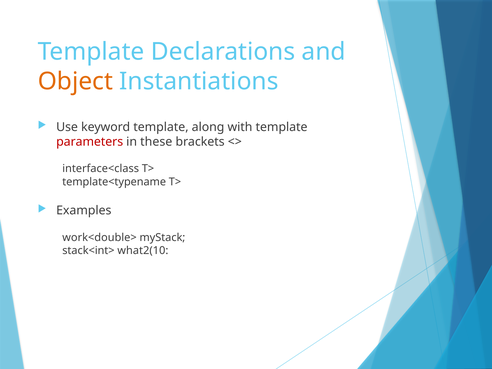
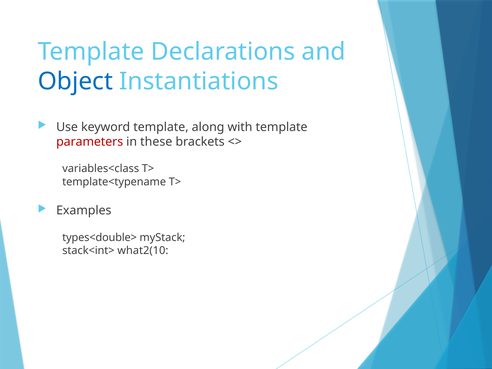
Object colour: orange -> blue (75, 81)
interface<class: interface<class -> variables<class (101, 169)
work<double>: work<double> -> types<double> (100, 238)
